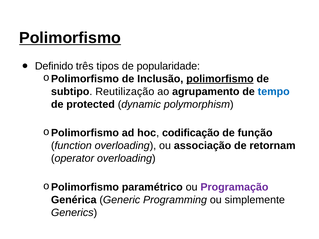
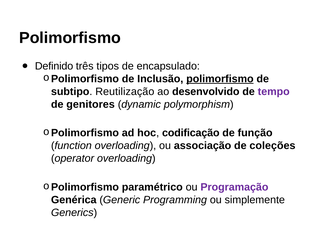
Polimorfismo underline: present -> none (70, 38)
popularidade: popularidade -> encapsulado (168, 66)
agrupamento: agrupamento -> desenvolvido (206, 92)
tempo colour: blue -> purple (274, 92)
protected: protected -> genitores (91, 104)
retornam: retornam -> coleções (272, 146)
